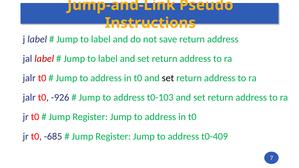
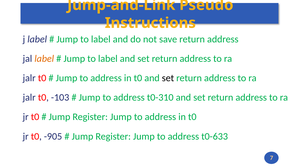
label colour: red -> orange (44, 59)
-926: -926 -> -103 (60, 98)
t0-103: t0-103 -> t0-310 (160, 98)
-685: -685 -> -905 (53, 136)
t0-409: t0-409 -> t0-633 (215, 136)
